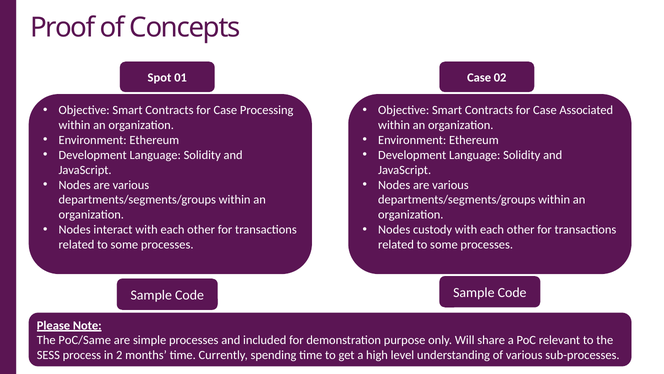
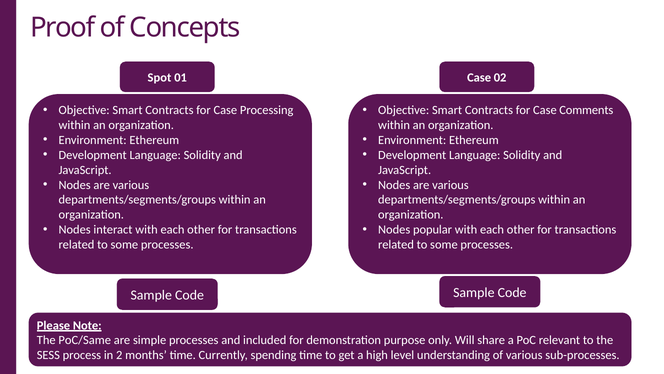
Associated: Associated -> Comments (586, 110)
custody: custody -> popular (433, 229)
